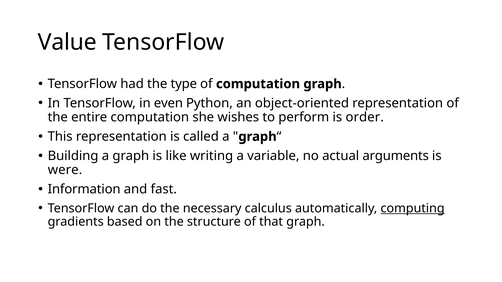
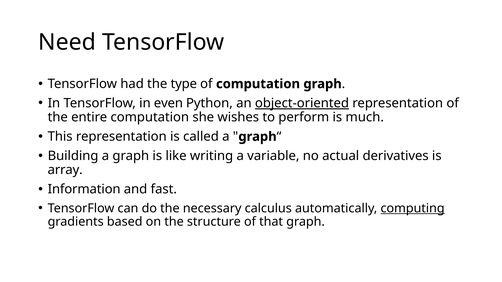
Value: Value -> Need (67, 42)
object-oriented underline: none -> present (302, 103)
order: order -> much (365, 117)
arguments: arguments -> derivatives (396, 156)
were: were -> array (65, 170)
